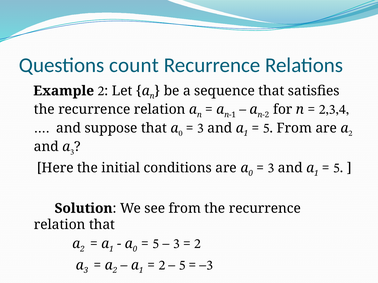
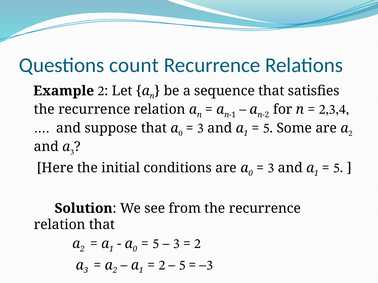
From: From -> Some (294, 128)
